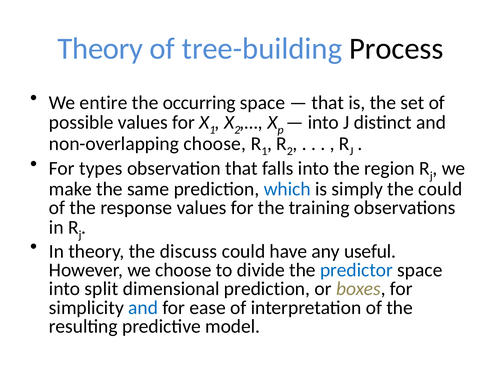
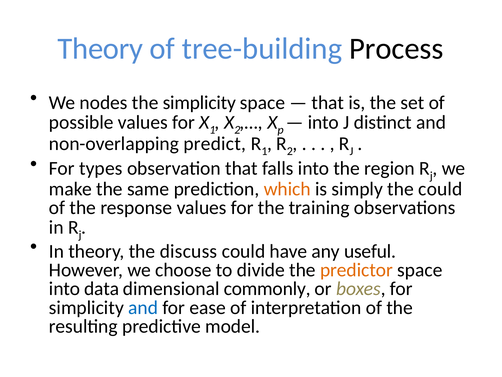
entire: entire -> nodes (104, 103)
the occurring: occurring -> simplicity (199, 103)
non-overlapping choose: choose -> predict (215, 143)
which colour: blue -> orange (287, 189)
predictor colour: blue -> orange (356, 270)
split: split -> data (102, 288)
dimensional prediction: prediction -> commonly (267, 288)
